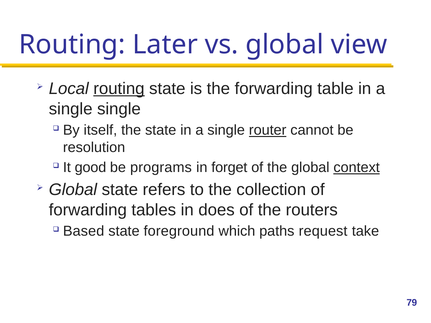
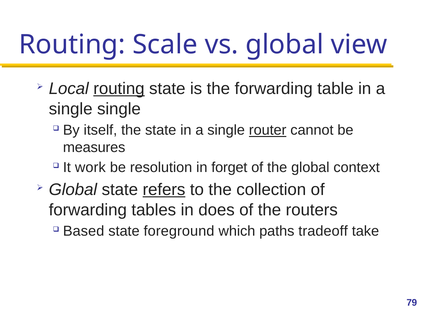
Later: Later -> Scale (165, 45)
resolution: resolution -> measures (94, 148)
good: good -> work (90, 168)
programs: programs -> resolution (161, 168)
context underline: present -> none (357, 168)
refers underline: none -> present (164, 190)
request: request -> tradeoff (323, 231)
